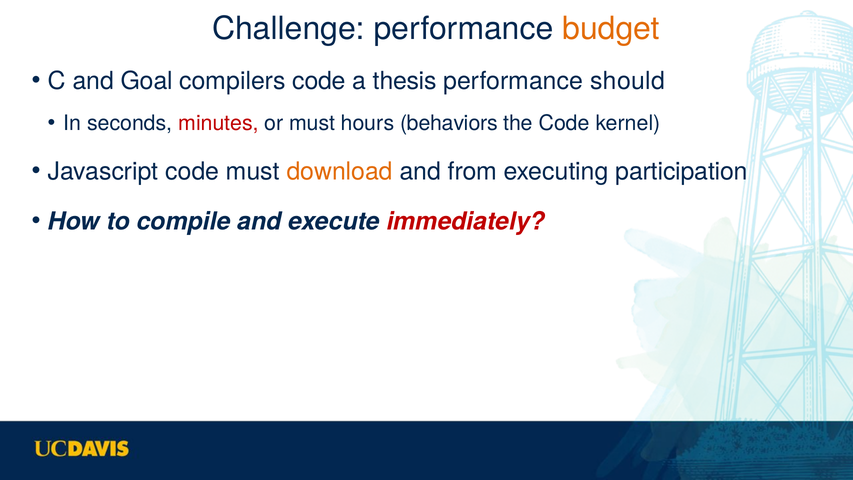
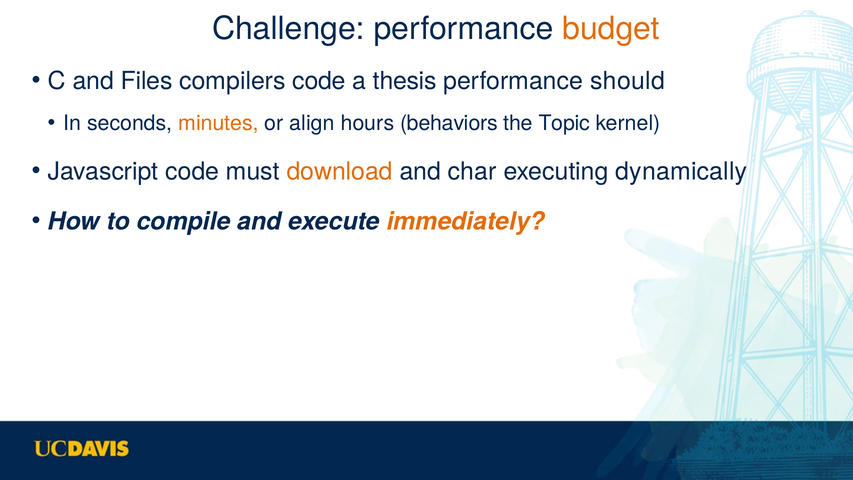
Goal: Goal -> Files (147, 81)
minutes colour: red -> orange (218, 123)
or must: must -> align (312, 123)
the Code: Code -> Topic (564, 123)
from: from -> char (472, 171)
participation: participation -> dynamically (681, 171)
immediately colour: red -> orange (466, 221)
